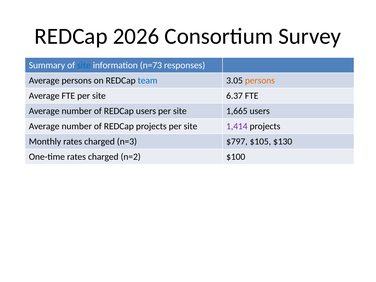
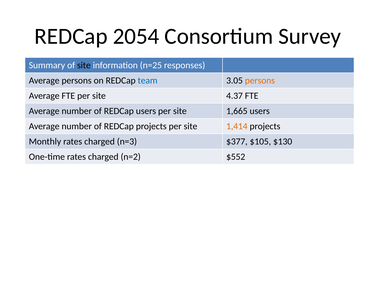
2026: 2026 -> 2054 (136, 36)
site colour: blue -> black (84, 65)
n=73: n=73 -> n=25 (151, 65)
6.37: 6.37 -> 4.37 (235, 96)
1,414 colour: purple -> orange (237, 126)
$797: $797 -> $377 (237, 141)
$100: $100 -> $552 (236, 157)
